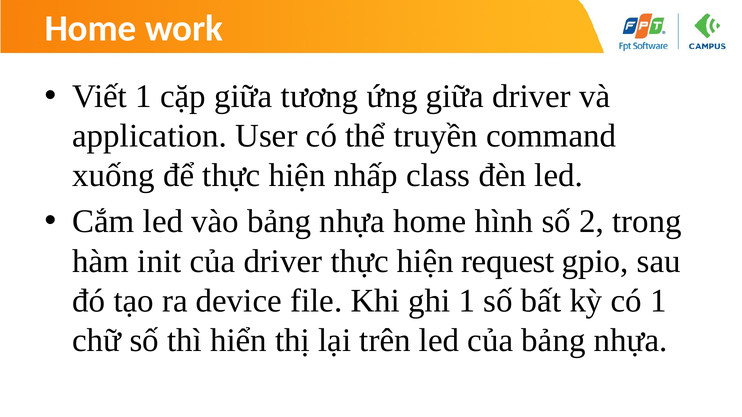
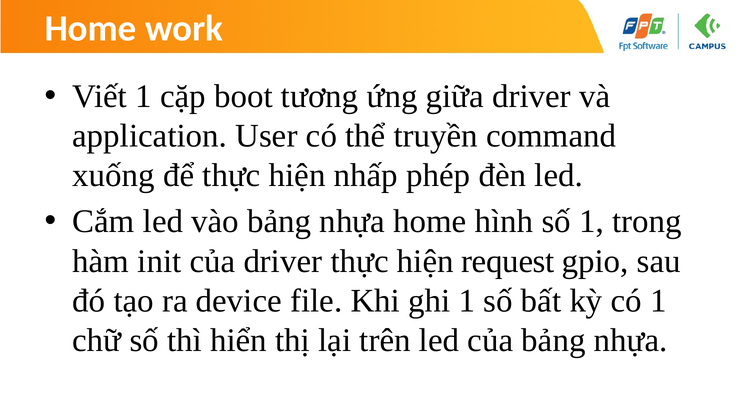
cặp giữa: giữa -> boot (243, 96)
class: class -> phép (438, 176)
số 2: 2 -> 1 (592, 222)
